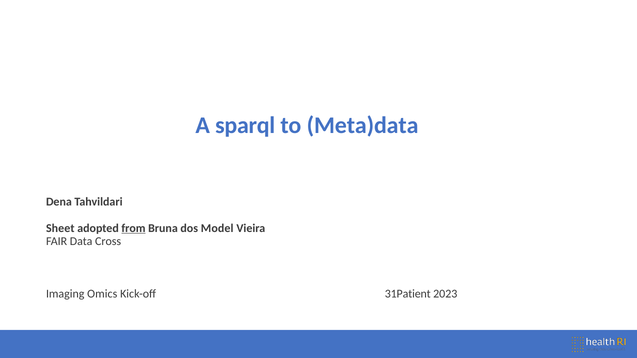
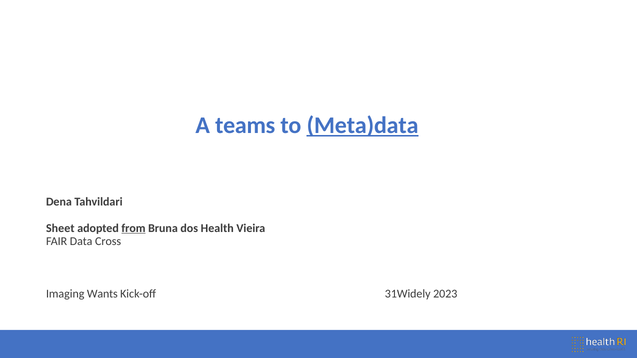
sparql: sparql -> teams (245, 125)
Meta)data underline: none -> present (363, 125)
Model: Model -> Health (217, 228)
Omics: Omics -> Wants (102, 294)
31Patient: 31Patient -> 31Widely (408, 294)
